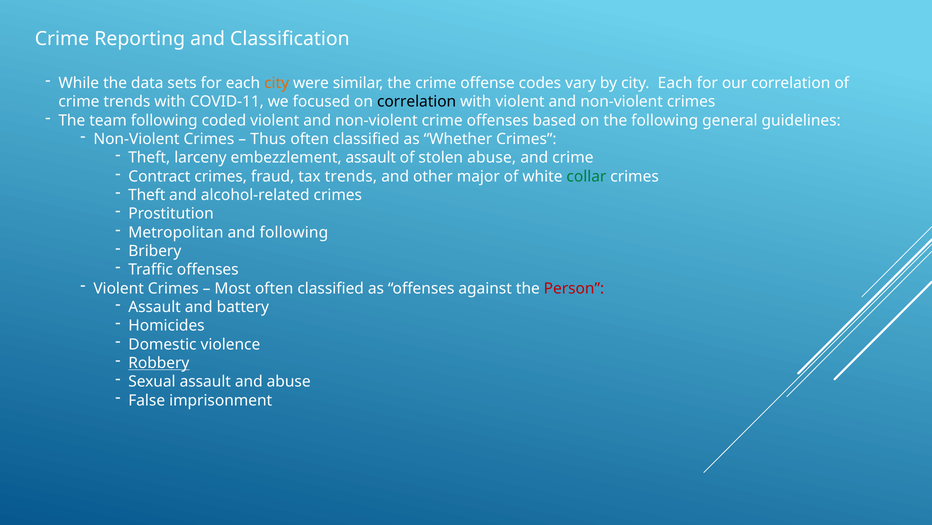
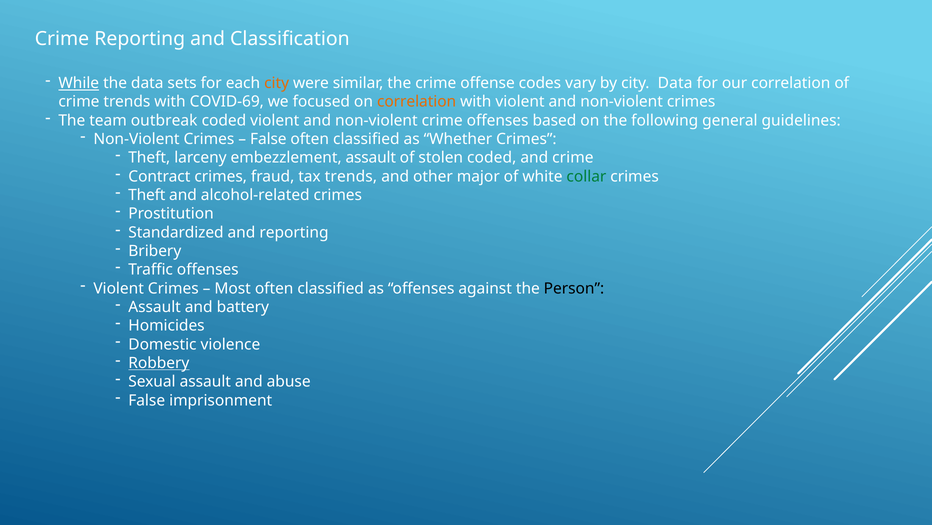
While underline: none -> present (79, 83)
city Each: Each -> Data (675, 83)
COVID-11: COVID-11 -> COVID-69 (227, 102)
correlation colour: black -> orange (417, 102)
team following: following -> outbreak (164, 120)
Thus: Thus -> False (268, 139)
stolen abuse: abuse -> coded (492, 158)
Metropolitan: Metropolitan -> Standardized (176, 232)
and following: following -> reporting (294, 232)
Person colour: red -> black (574, 288)
